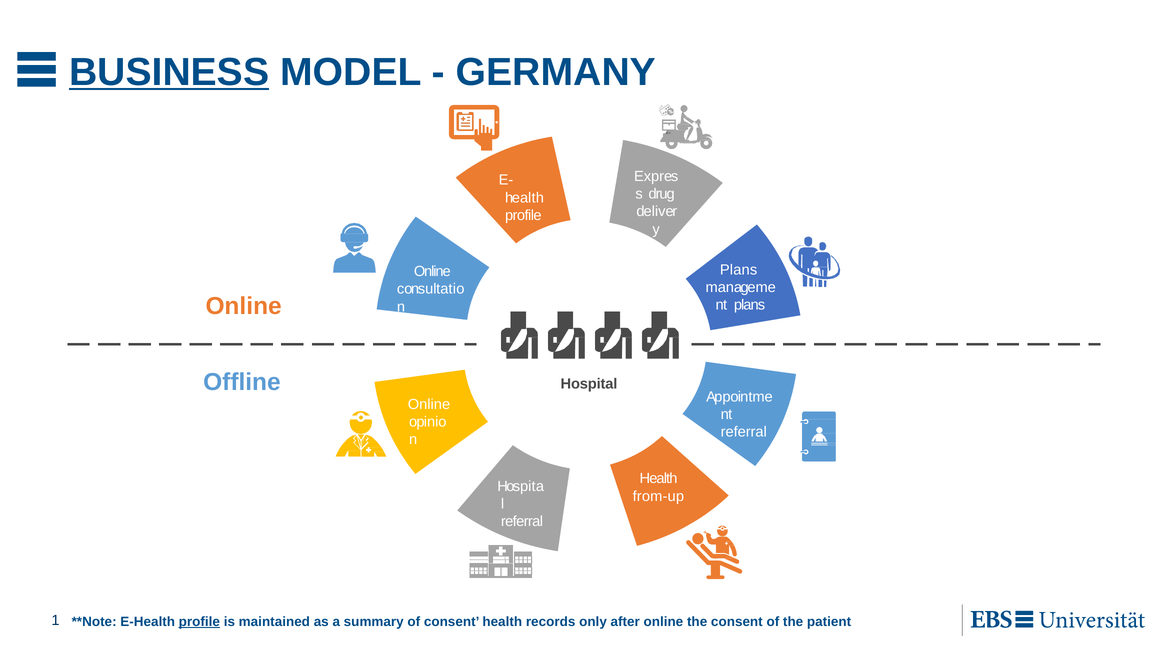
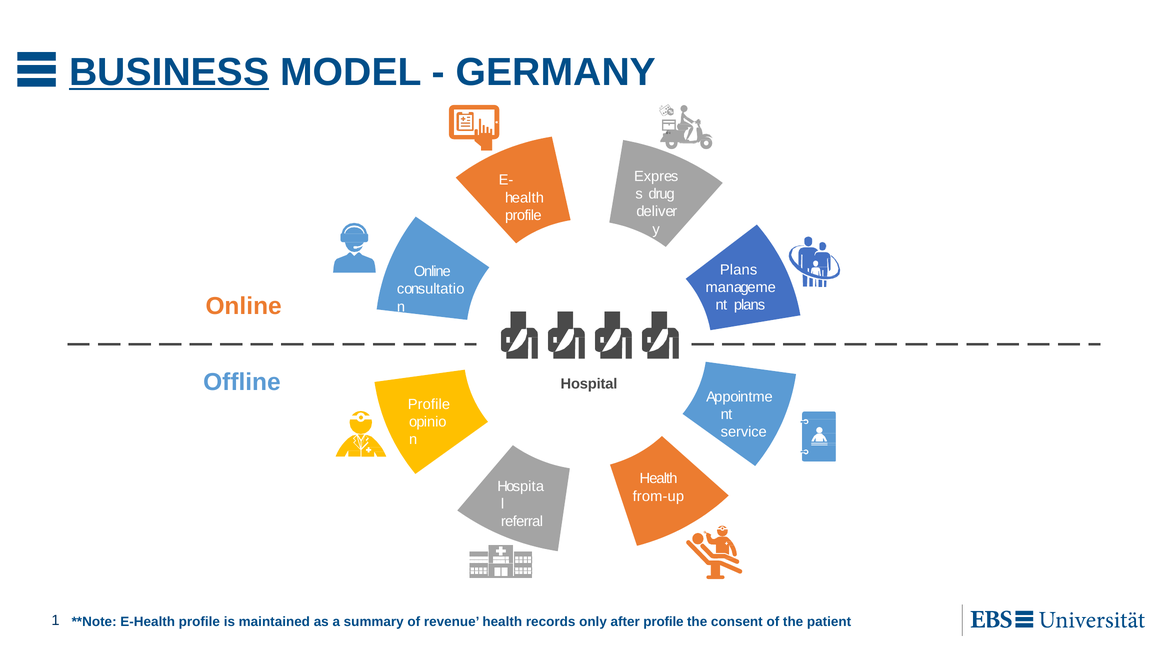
Online: Online -> Profile (429, 404)
referral: referral -> service (744, 432)
profile underline: present -> none (199, 622)
of consent: consent -> revenue (452, 622)
after online: online -> profile (663, 622)
